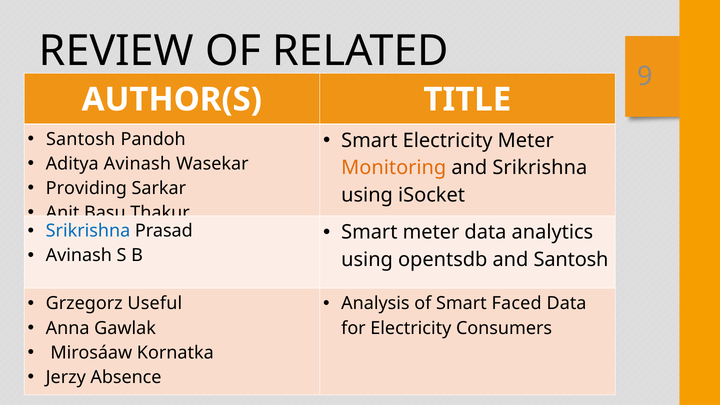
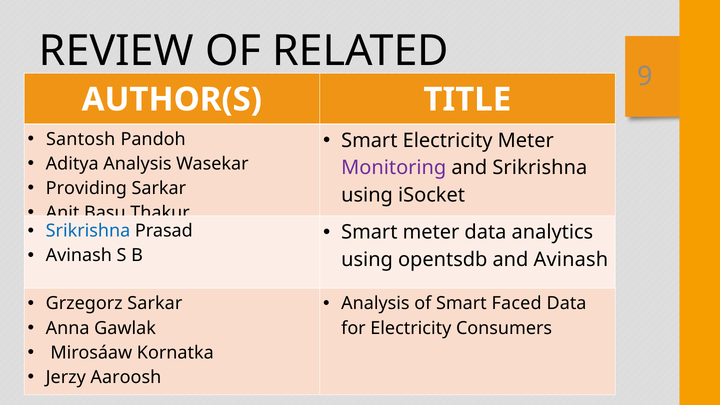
Aditya Avinash: Avinash -> Analysis (137, 164)
Monitoring colour: orange -> purple (394, 168)
and Santosh: Santosh -> Avinash (571, 260)
Grzegorz Useful: Useful -> Sarkar (155, 304)
Absence: Absence -> Aaroosh (126, 377)
